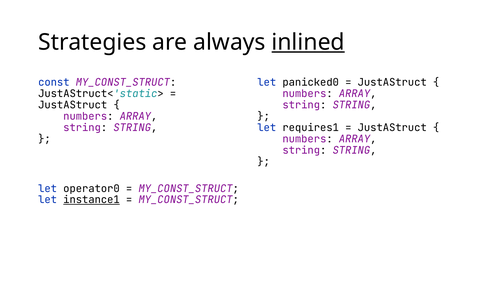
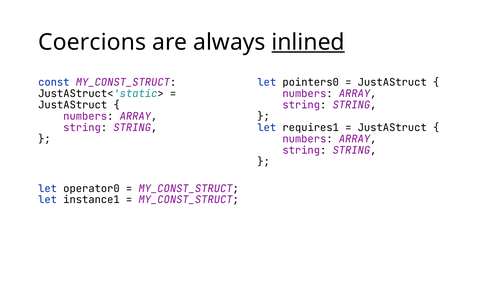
Strategies: Strategies -> Coercions (92, 42)
panicked0: panicked0 -> pointers0 (311, 82)
instance1 underline: present -> none (91, 200)
